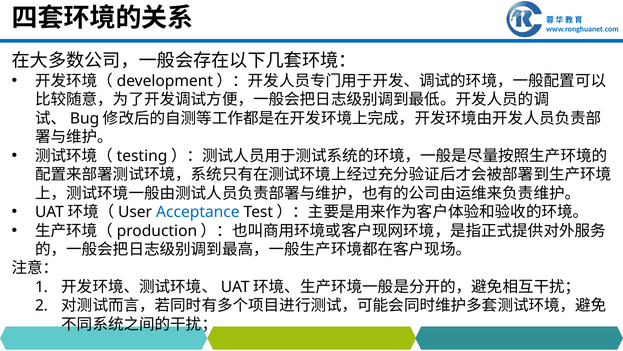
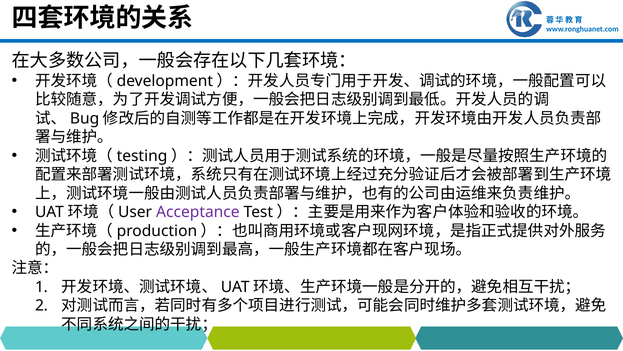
Acceptance colour: blue -> purple (198, 212)
